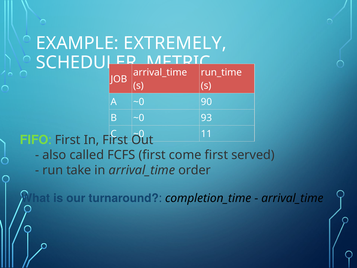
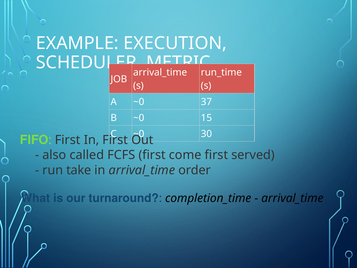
EXTREMELY: EXTREMELY -> EXECUTION (175, 43)
90: 90 -> 37 (206, 102)
93: 93 -> 15 (206, 118)
11: 11 -> 30 (206, 134)
